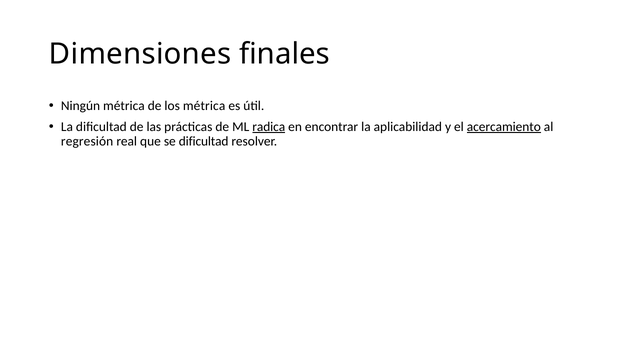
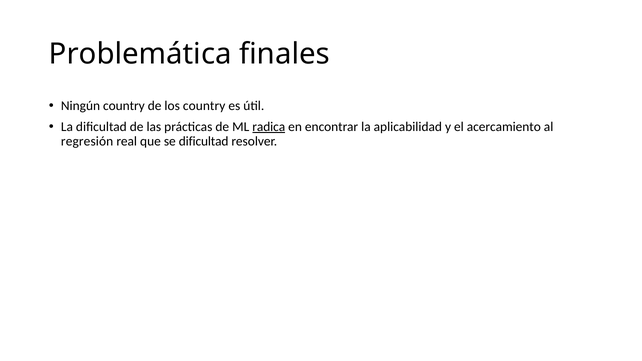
Dimensiones: Dimensiones -> Problemática (140, 54)
Ningún métrica: métrica -> country (124, 106)
los métrica: métrica -> country (204, 106)
acercamiento underline: present -> none (504, 127)
